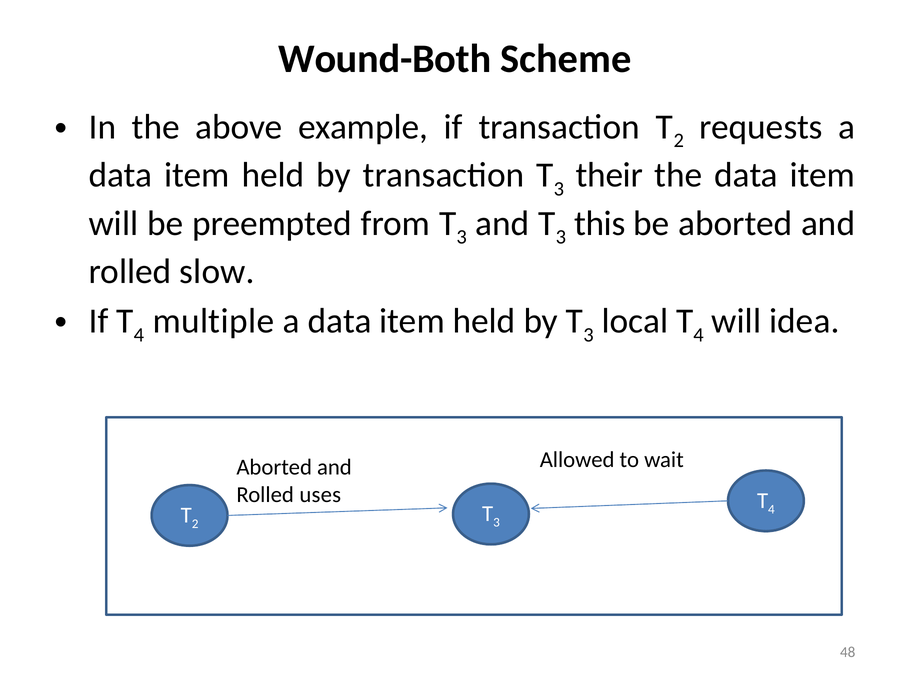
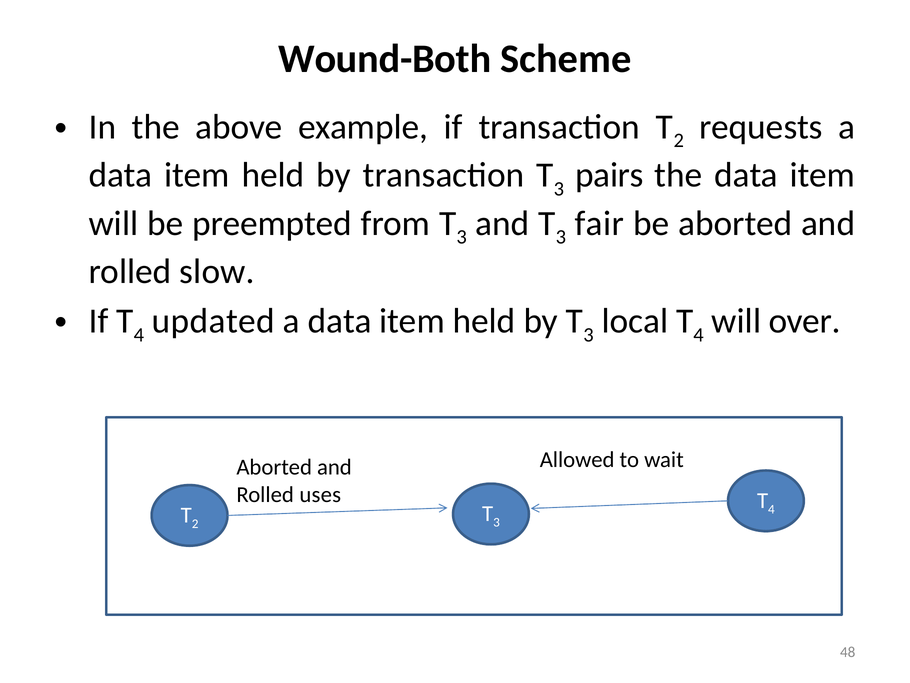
their: their -> pairs (609, 175)
this: this -> fair (599, 223)
multiple: multiple -> updated (213, 321)
idea: idea -> over (805, 321)
